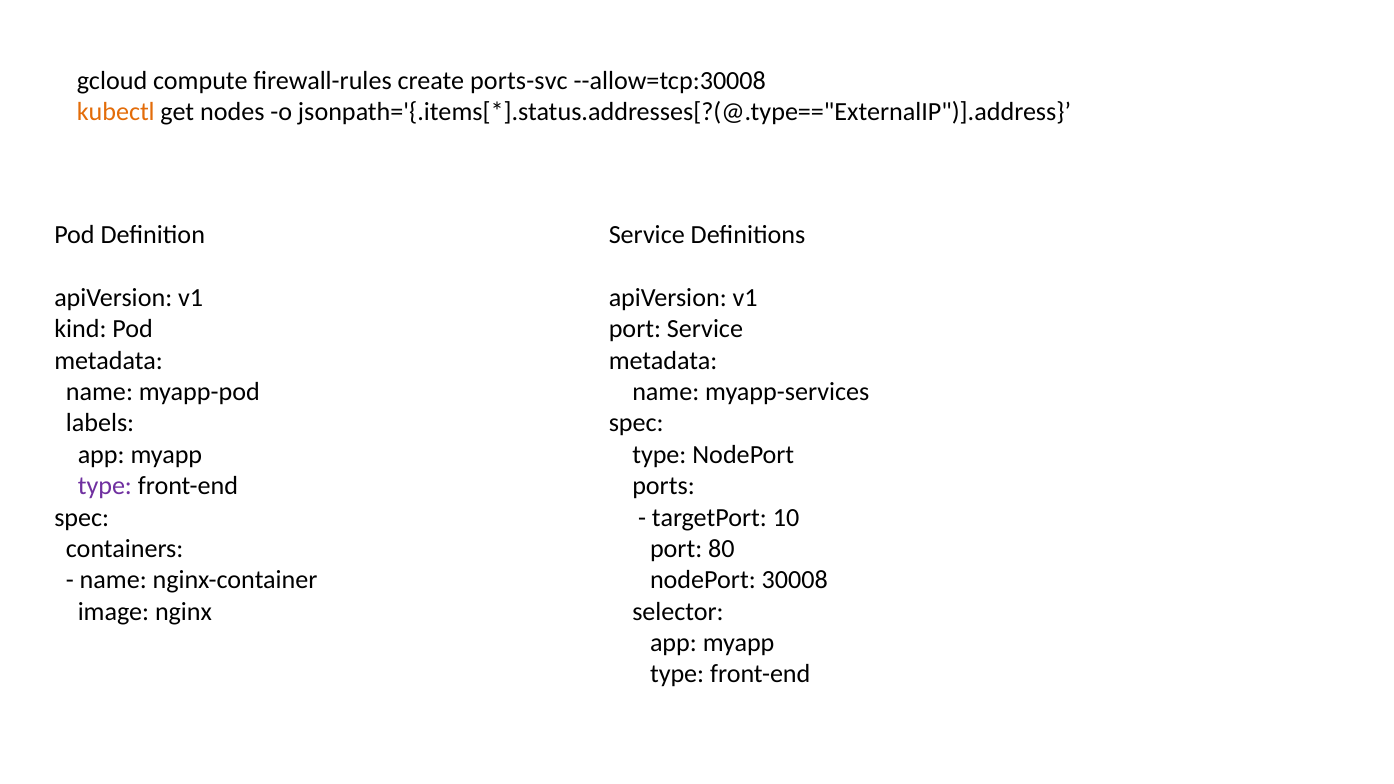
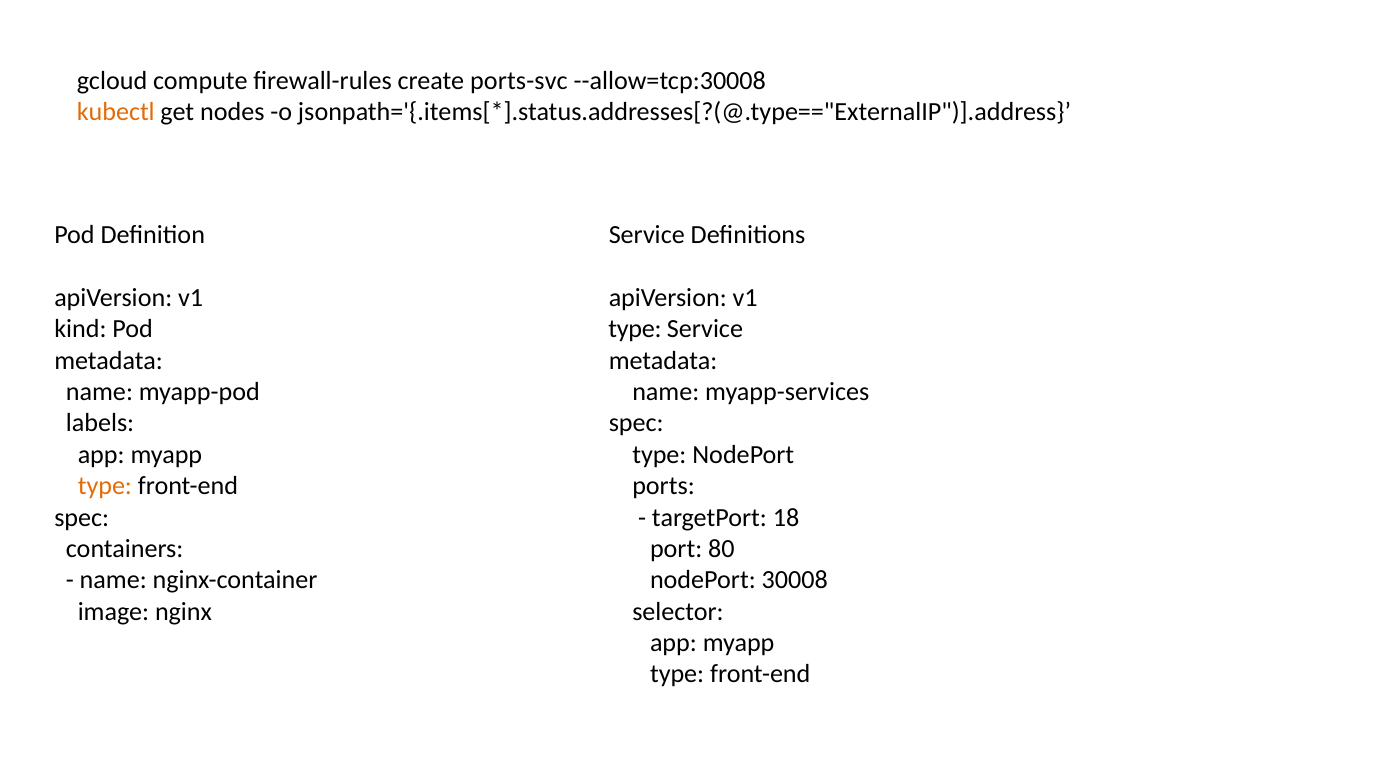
port: port -> type (635, 329)
type colour: purple -> orange (105, 486)
10: 10 -> 18 (786, 517)
